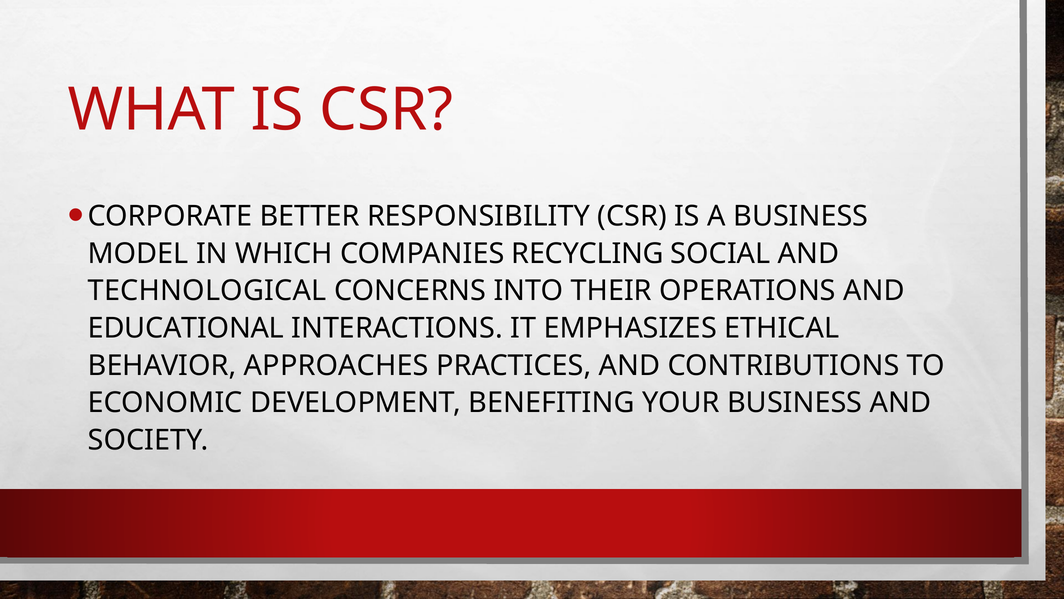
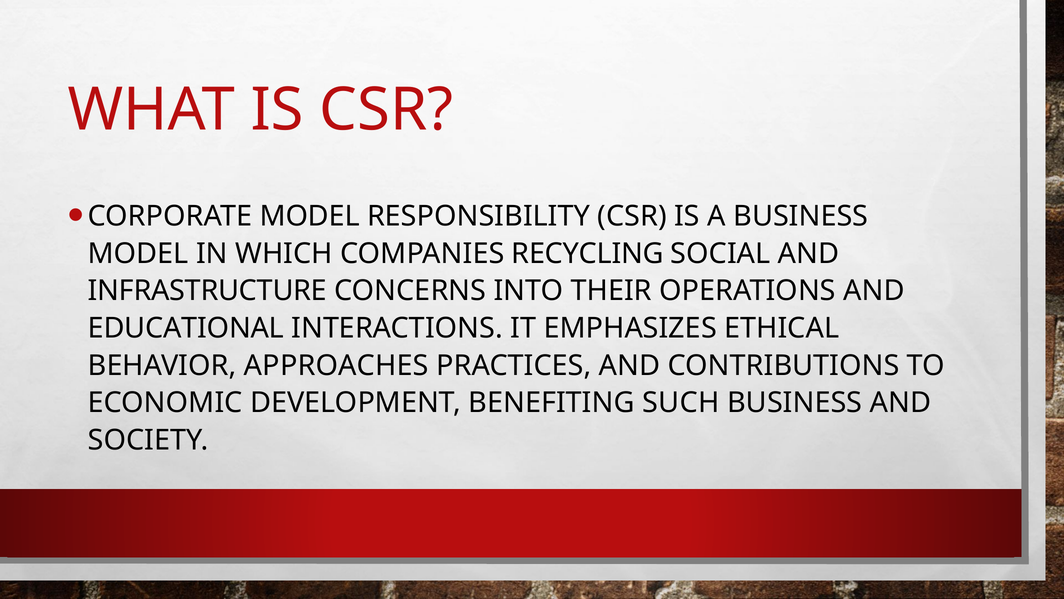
CORPORATE BETTER: BETTER -> MODEL (310, 216)
TECHNOLOGICAL: TECHNOLOGICAL -> INFRASTRUCTURE (207, 291)
YOUR: YOUR -> SUCH (681, 403)
